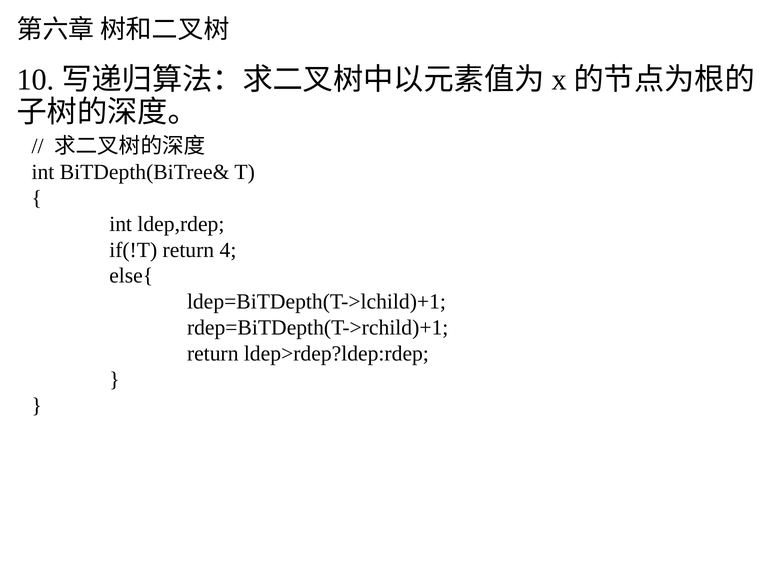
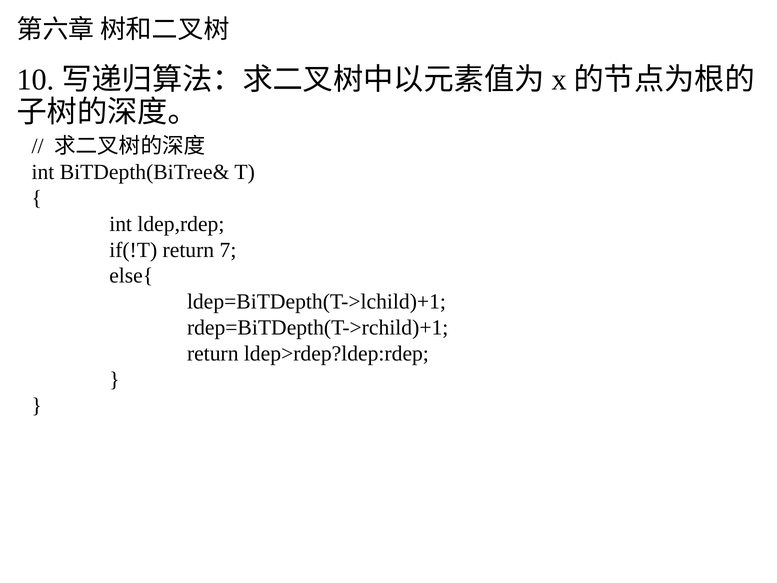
4: 4 -> 7 (228, 250)
